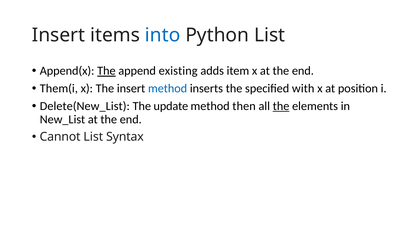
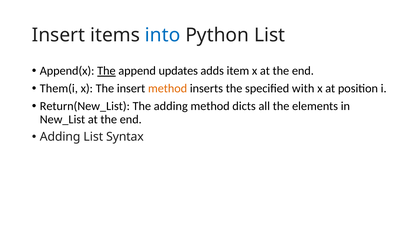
existing: existing -> updates (178, 71)
method colour: blue -> orange (168, 88)
Delete(New_List: Delete(New_List -> Return(New_List (85, 106)
The update: update -> adding (171, 106)
then: then -> dicts (244, 106)
the underline: present -> none (281, 106)
Cannot: Cannot -> Adding (60, 137)
